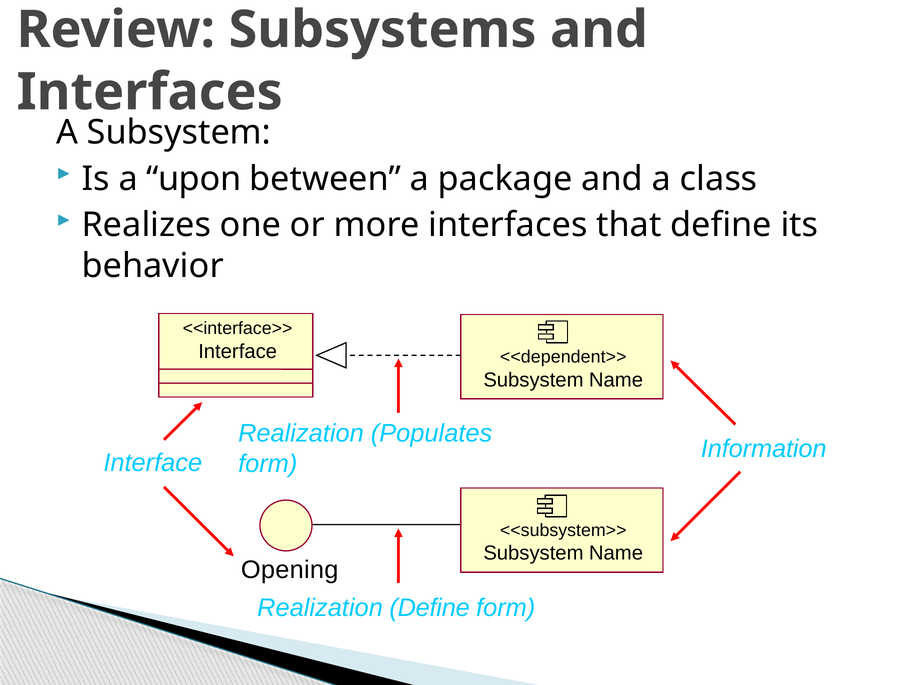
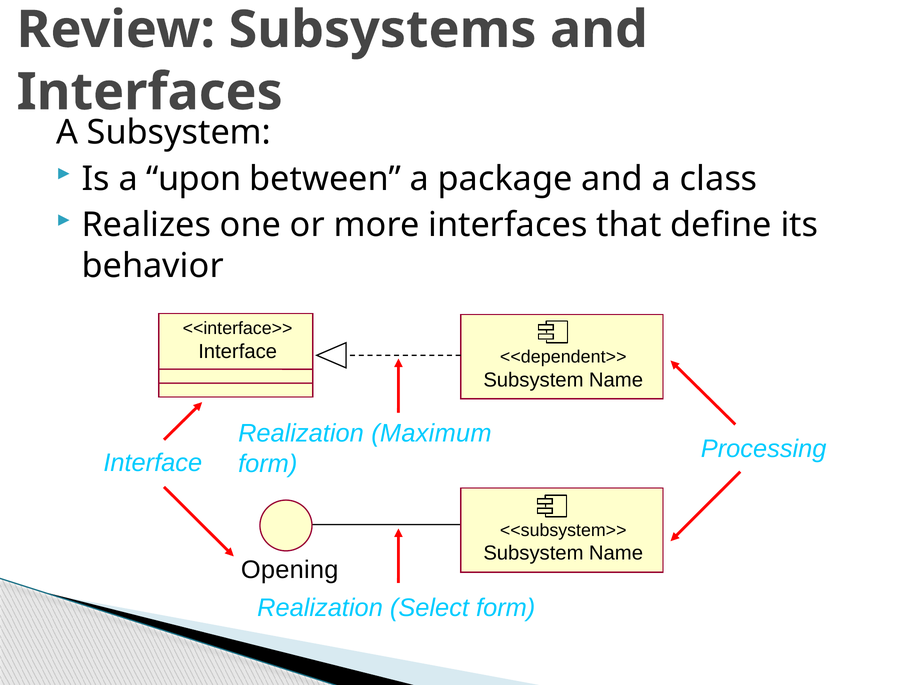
Populates: Populates -> Maximum (431, 434)
Information: Information -> Processing (764, 449)
Realization Define: Define -> Select (429, 608)
